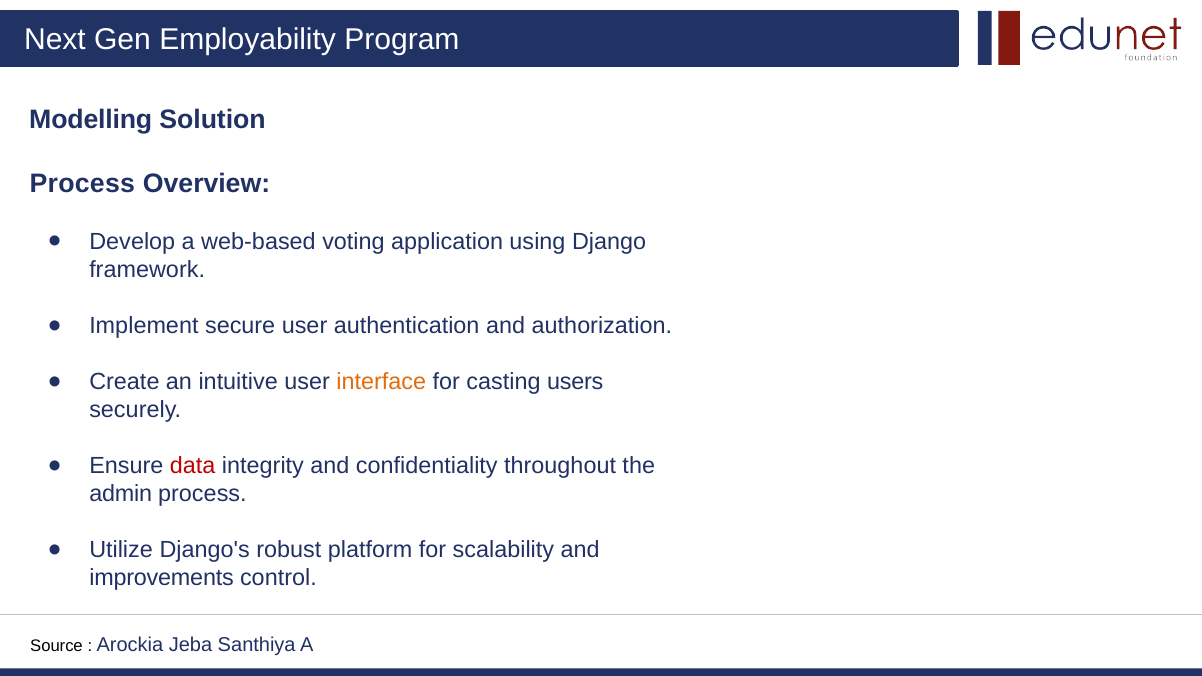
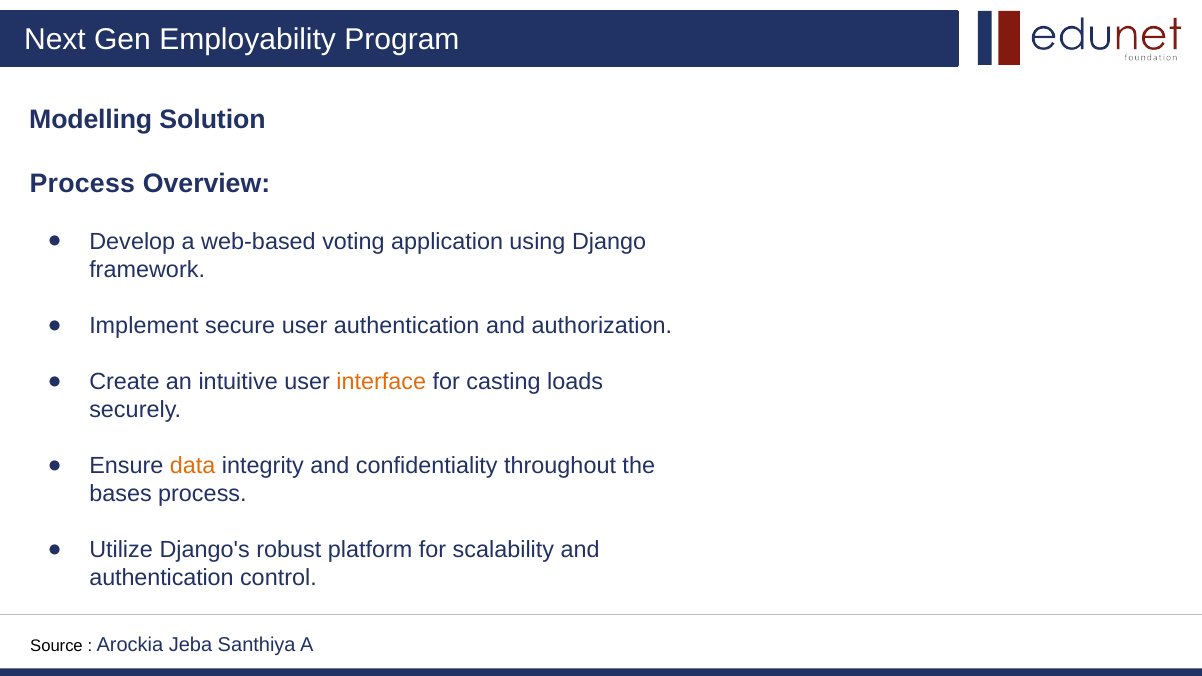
users: users -> loads (575, 382)
data colour: red -> orange (193, 466)
admin: admin -> bases (121, 494)
improvements: improvements -> authentication (161, 578)
